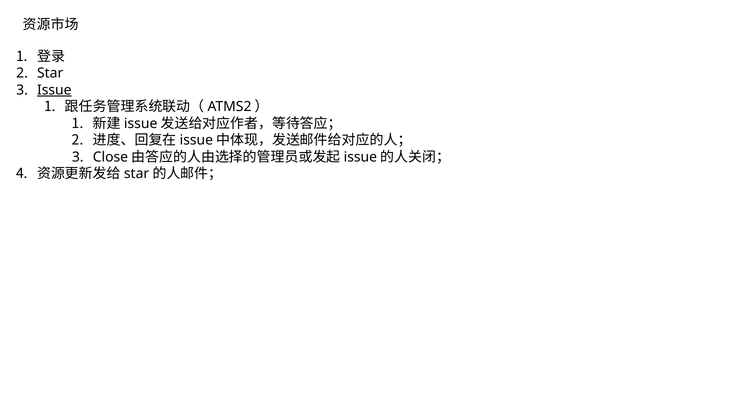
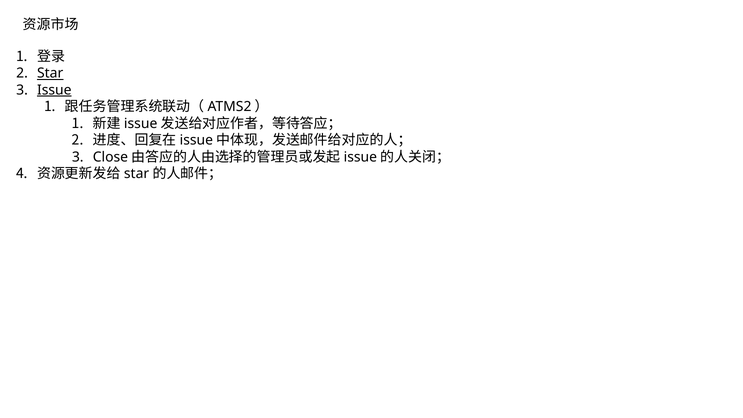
Star underline: none -> present (50, 73)
